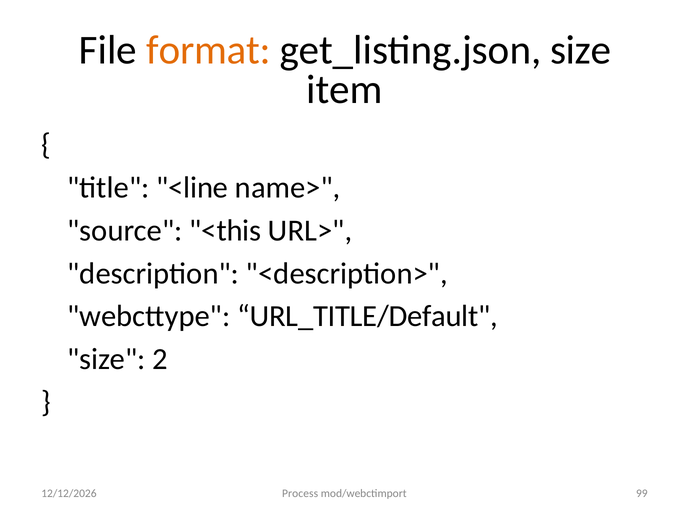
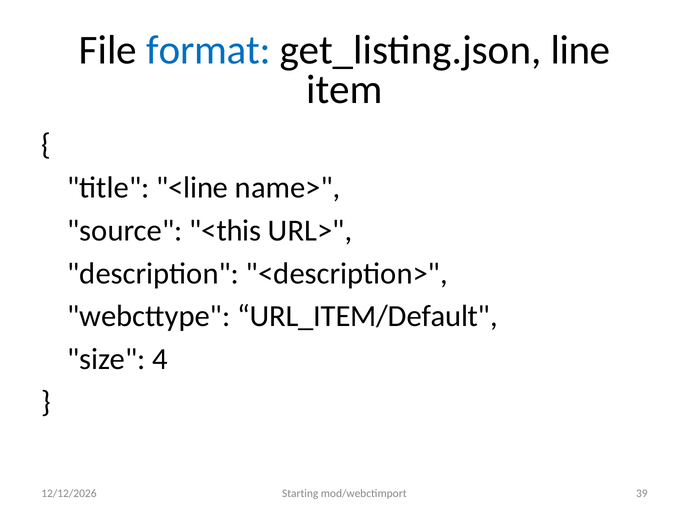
format colour: orange -> blue (209, 50)
get_listing.json size: size -> line (581, 50)
URL_TITLE/Default: URL_TITLE/Default -> URL_ITEM/Default (367, 316)
2: 2 -> 4 (160, 359)
Process: Process -> Starting (300, 493)
99: 99 -> 39 (642, 493)
